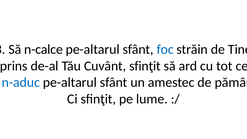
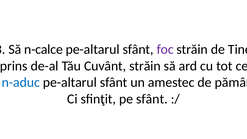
foc colour: blue -> purple (165, 49)
Cuvânt sfinţit: sfinţit -> străin (145, 66)
pe lume: lume -> sfânt (152, 99)
